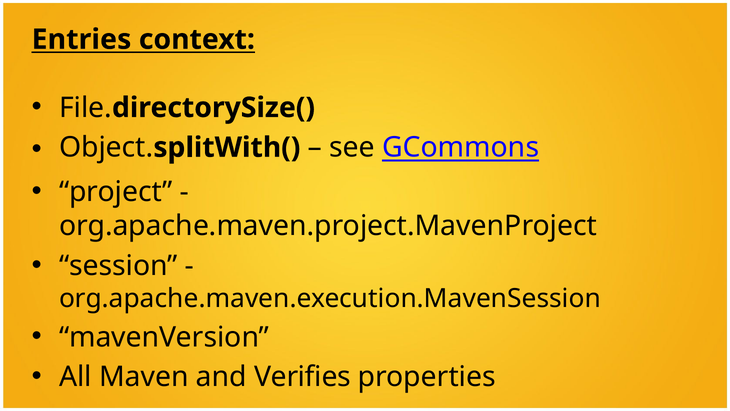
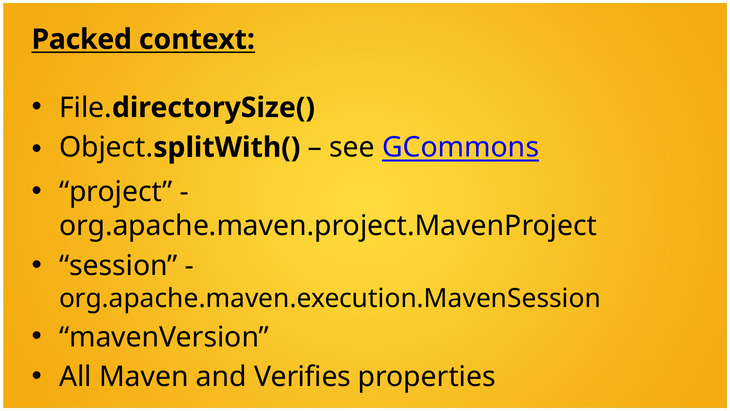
Entries: Entries -> Packed (82, 39)
